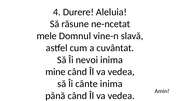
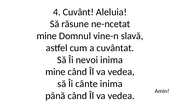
Durere: Durere -> Cuvânt (78, 12)
mele: mele -> mine (47, 36)
